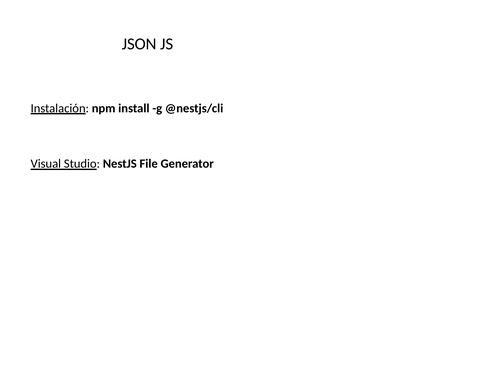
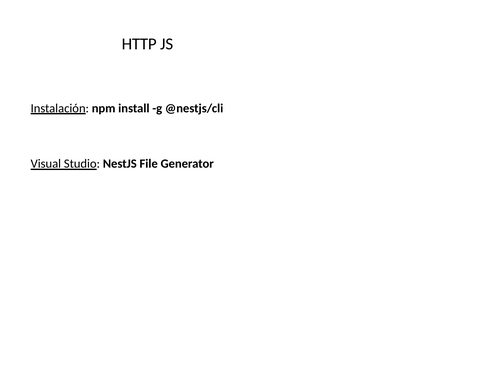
JSON: JSON -> HTTP (139, 44)
